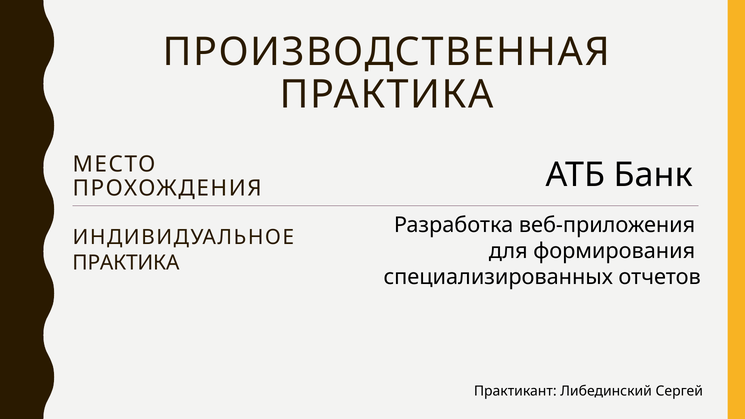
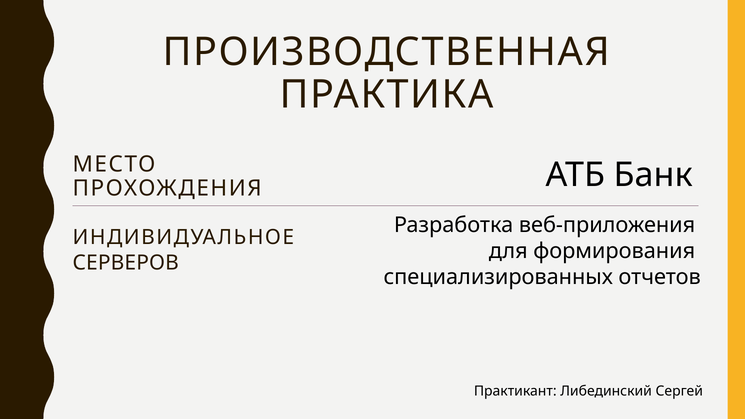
ПРАКТИКА: ПРАКТИКА -> СЕРВЕРОВ (126, 263)
